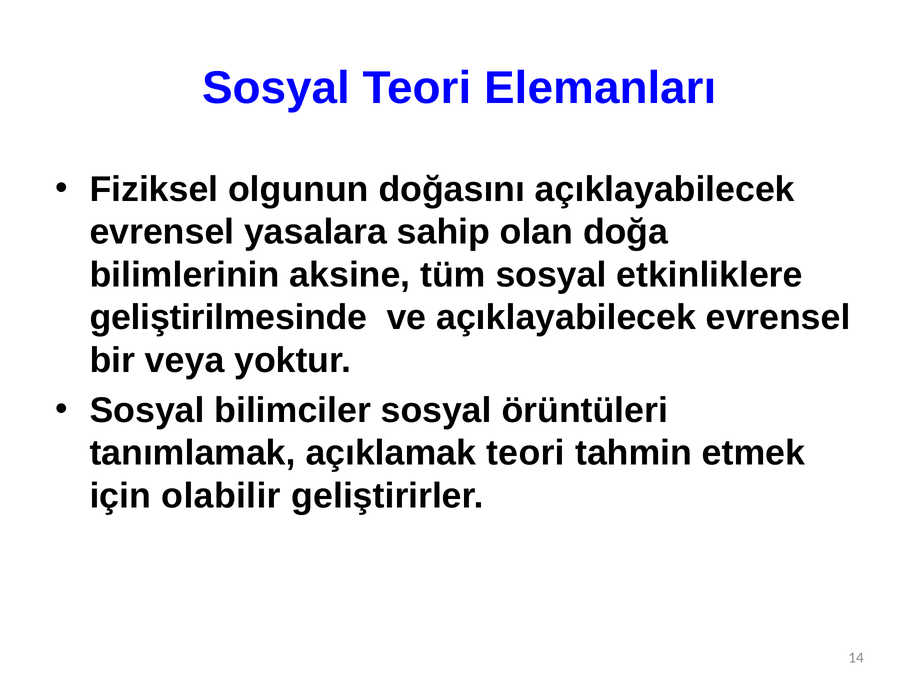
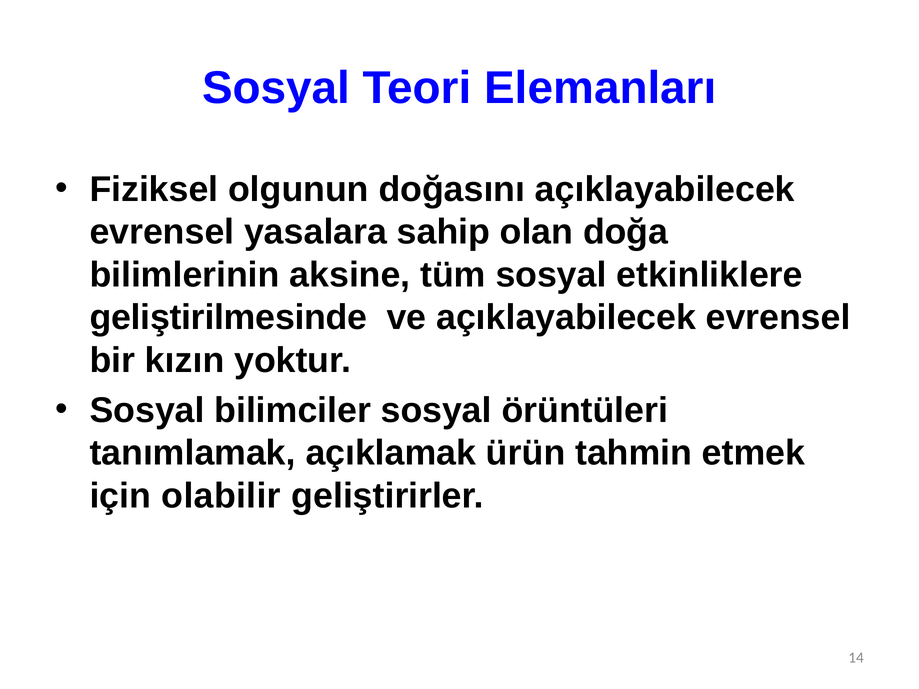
veya: veya -> kızın (185, 361)
açıklamak teori: teori -> ürün (526, 453)
